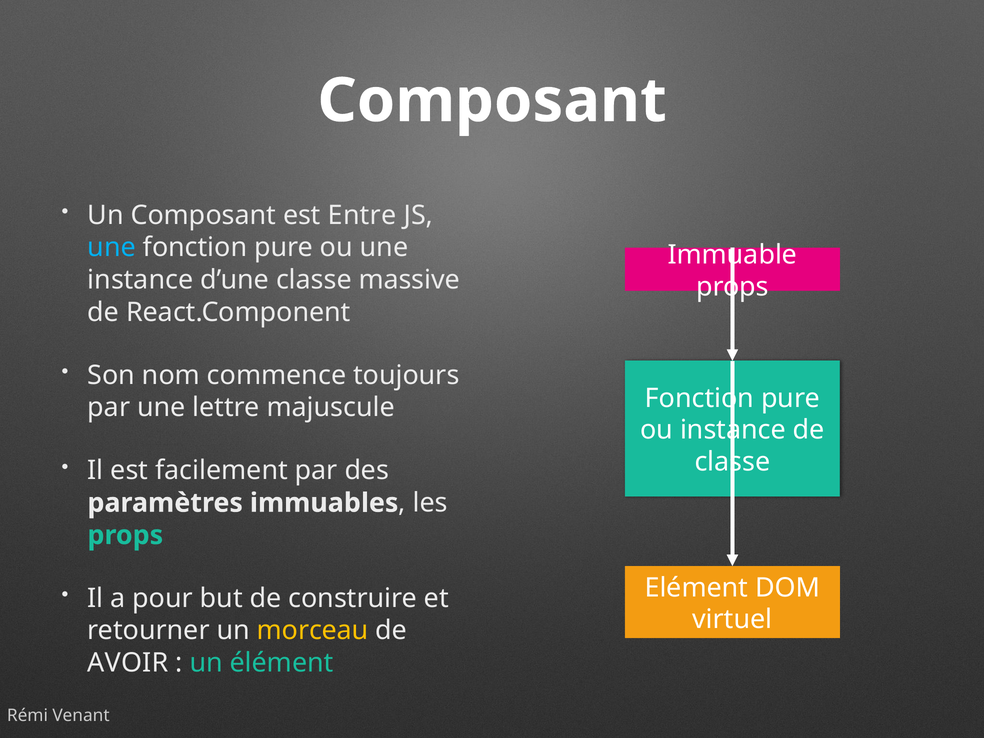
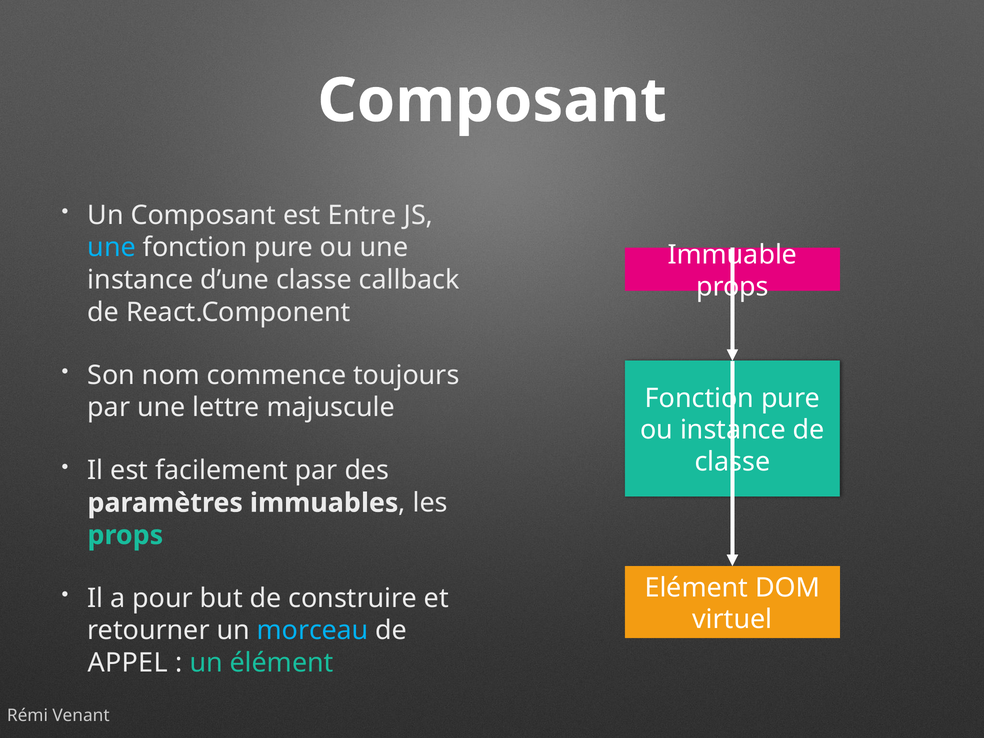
massive: massive -> callback (409, 280)
morceau colour: yellow -> light blue (313, 631)
AVOIR: AVOIR -> APPEL (128, 663)
